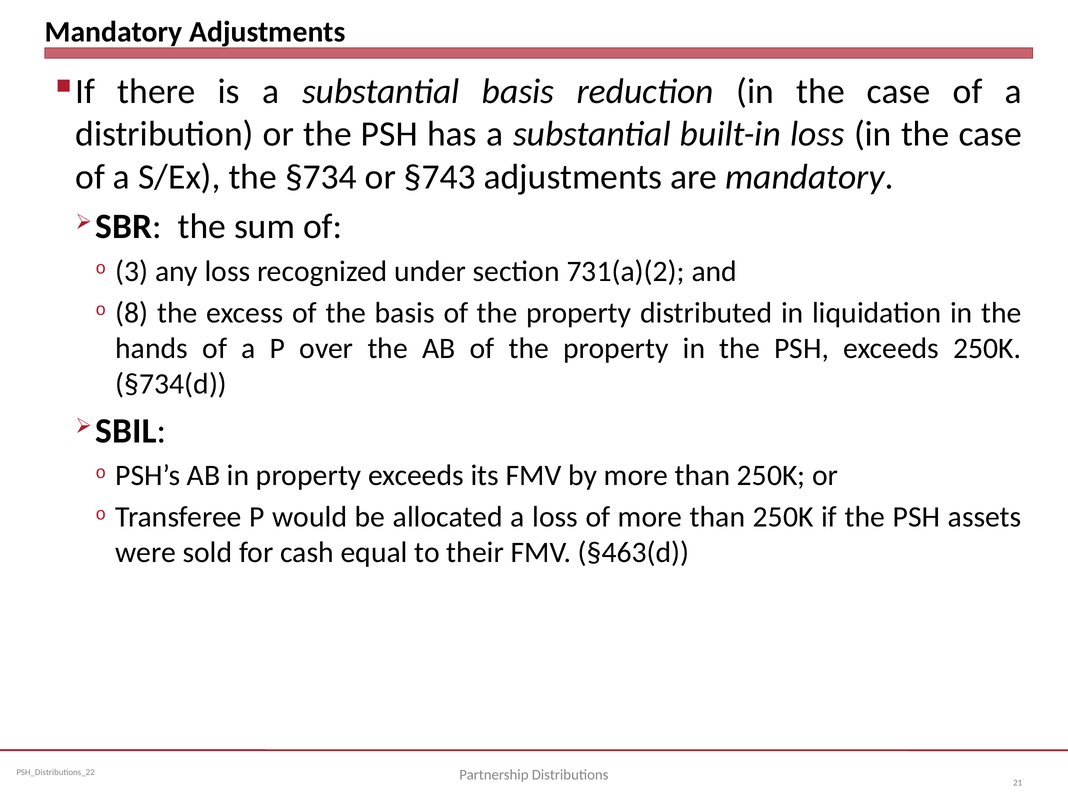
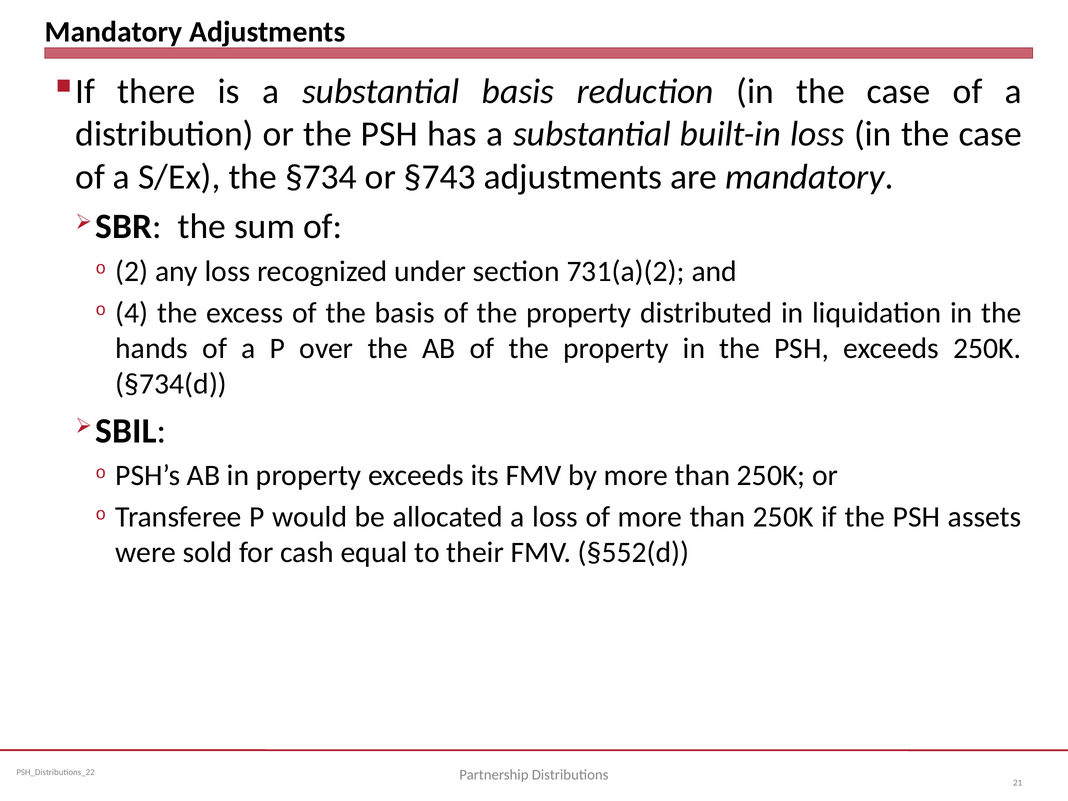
3: 3 -> 2 (132, 271)
8: 8 -> 4 (132, 313)
§463(d: §463(d -> §552(d (633, 553)
